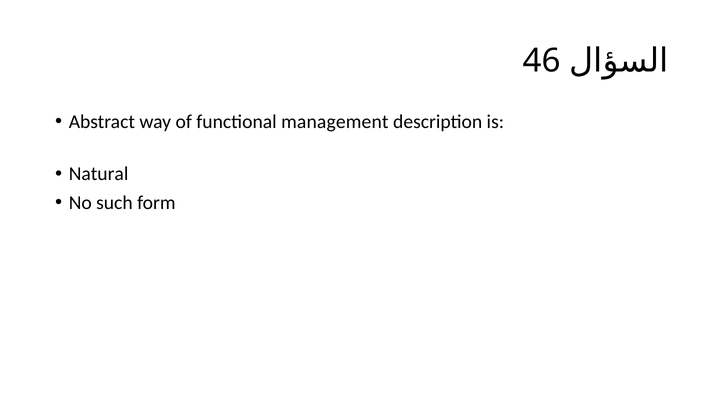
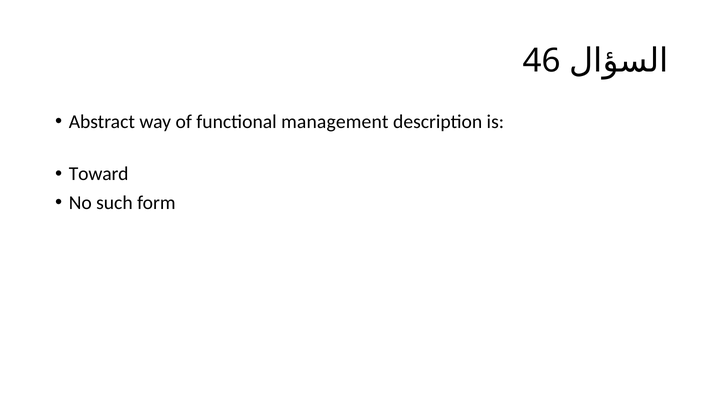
Natural: Natural -> Toward (99, 174)
